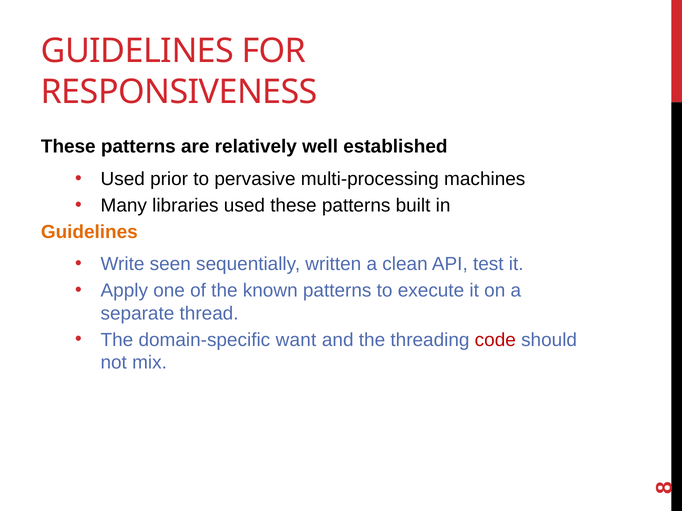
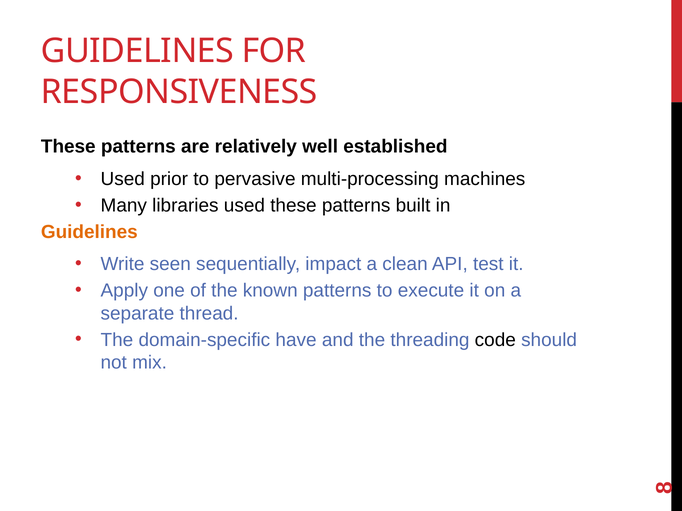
written: written -> impact (333, 264)
want: want -> have (296, 340)
code colour: red -> black (495, 340)
